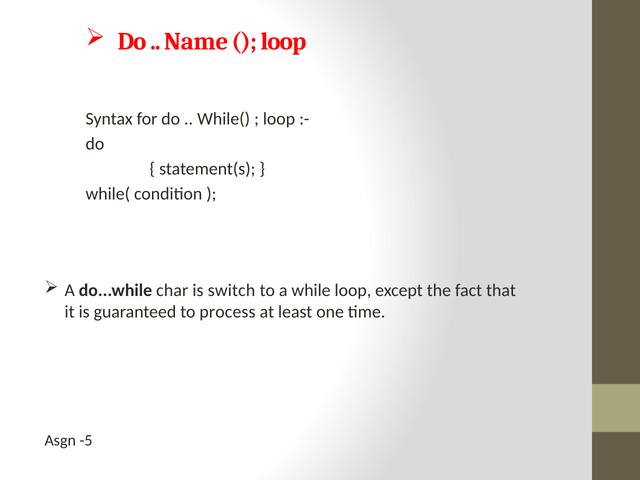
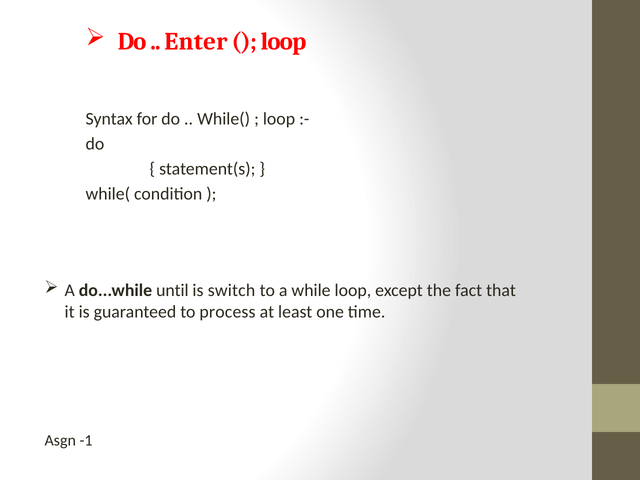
Name: Name -> Enter (196, 41)
char: char -> until (172, 290)
-5: -5 -> -1 (86, 440)
